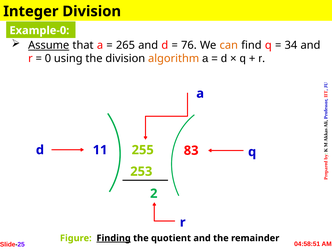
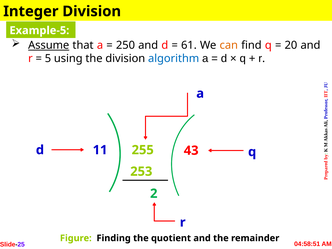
Example-0: Example-0 -> Example-5 (39, 30)
265: 265 -> 250 (125, 45)
76: 76 -> 61 (189, 45)
34: 34 -> 20 (291, 45)
0: 0 -> 5 (48, 59)
algorithm colour: orange -> blue (174, 59)
83: 83 -> 43 (191, 151)
Finding underline: present -> none (114, 238)
